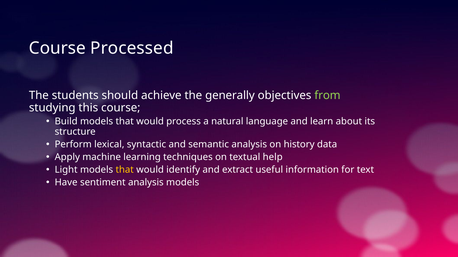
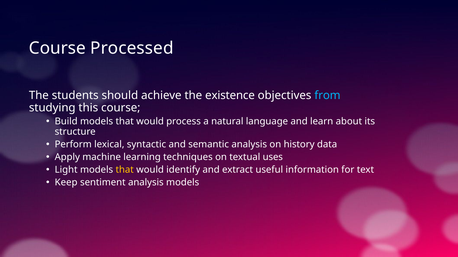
generally: generally -> existence (230, 96)
from colour: light green -> light blue (327, 96)
help: help -> uses (273, 157)
Have: Have -> Keep (66, 183)
